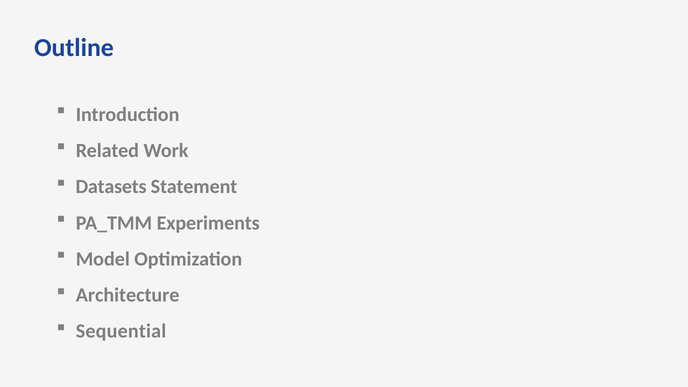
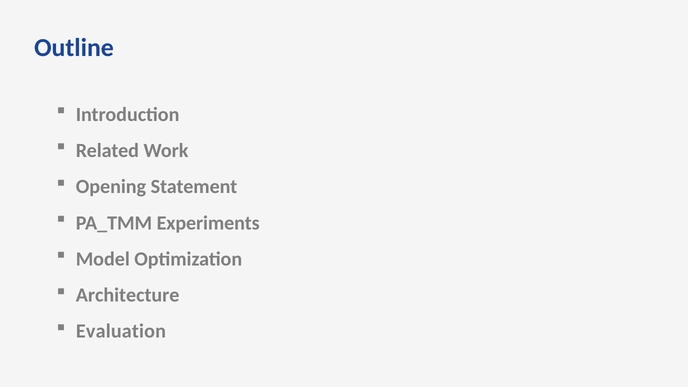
Datasets: Datasets -> Opening (111, 187)
Sequential: Sequential -> Evaluation (121, 331)
